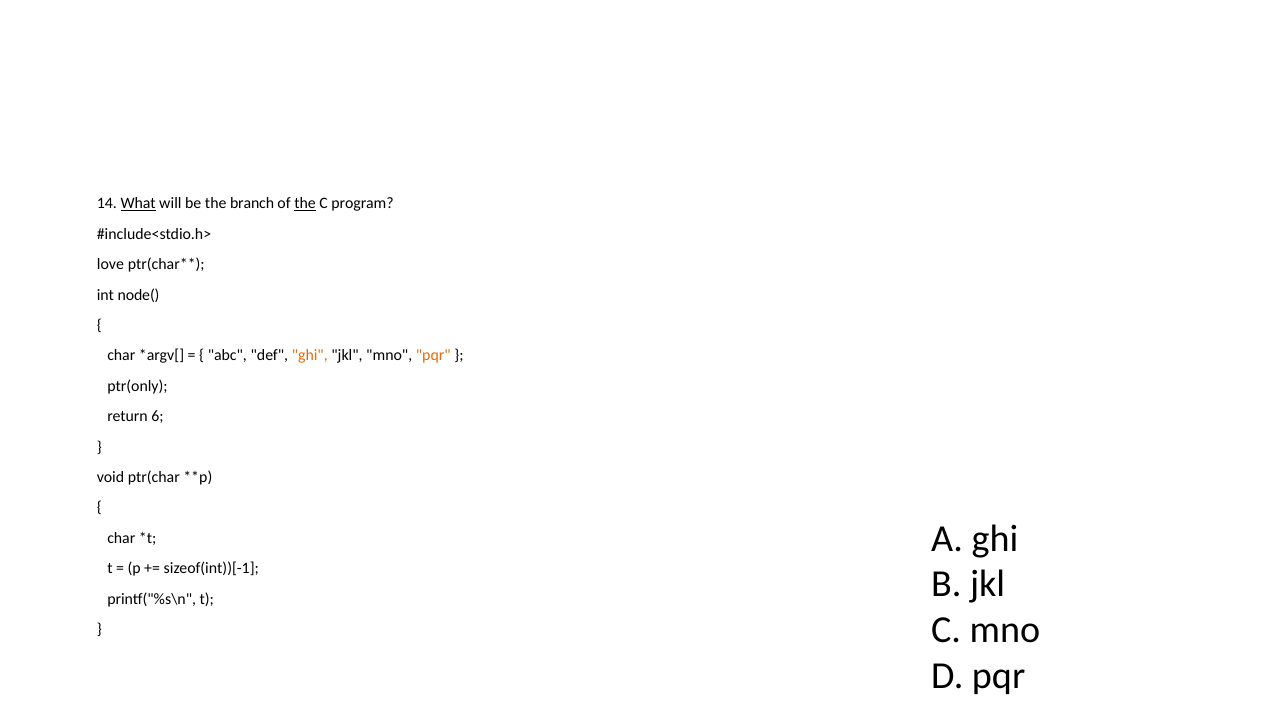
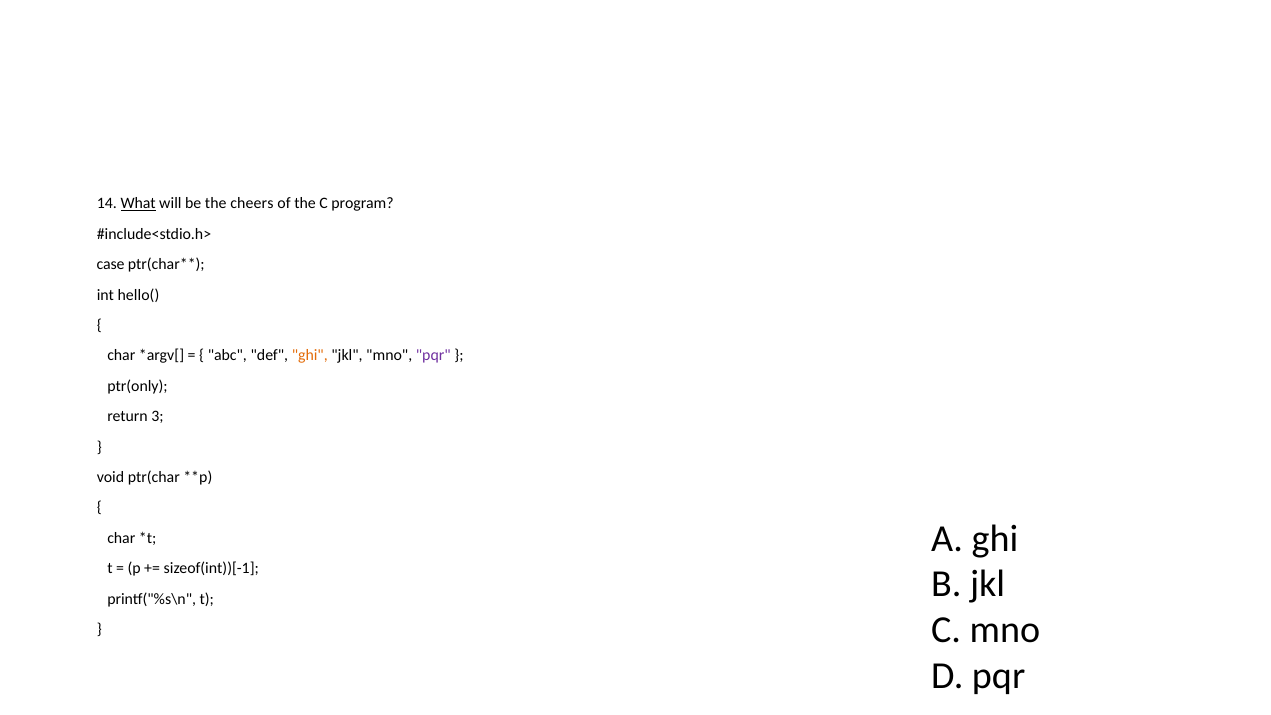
branch: branch -> cheers (252, 204)
the underline: present -> none (305, 204)
love: love -> case (111, 264)
node(: node( -> hello( (138, 295)
pqr colour: orange -> purple (433, 356)
6: 6 -> 3 (158, 416)
